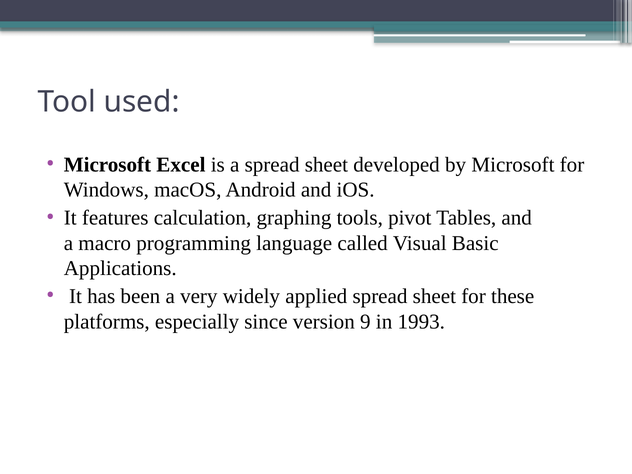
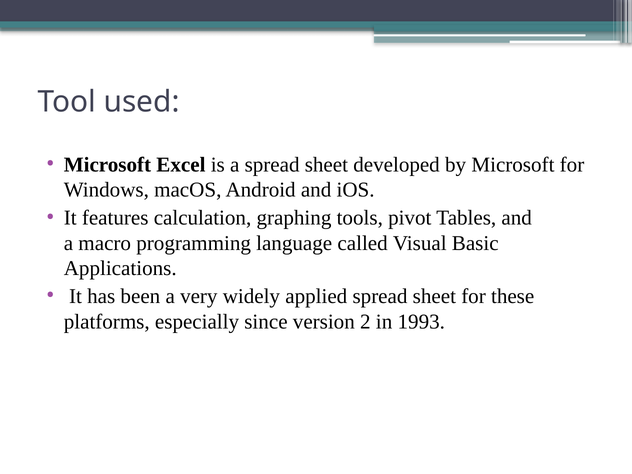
9: 9 -> 2 (365, 322)
